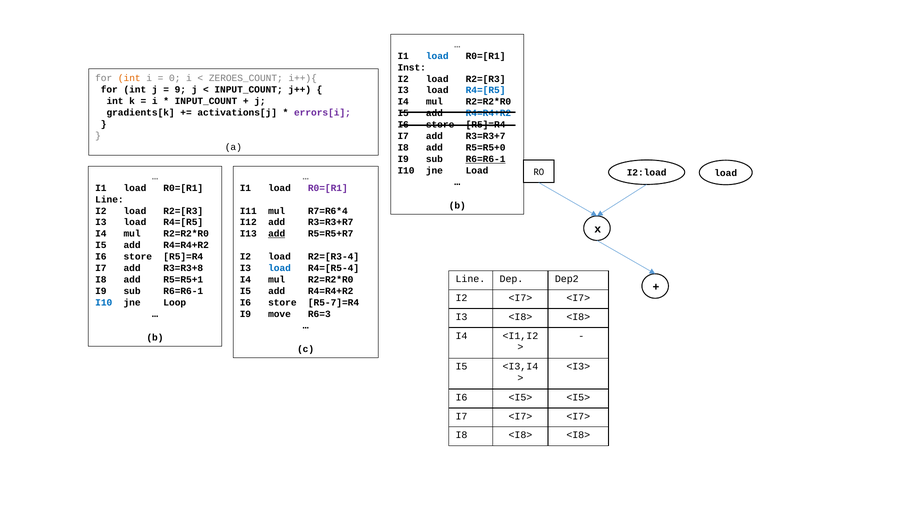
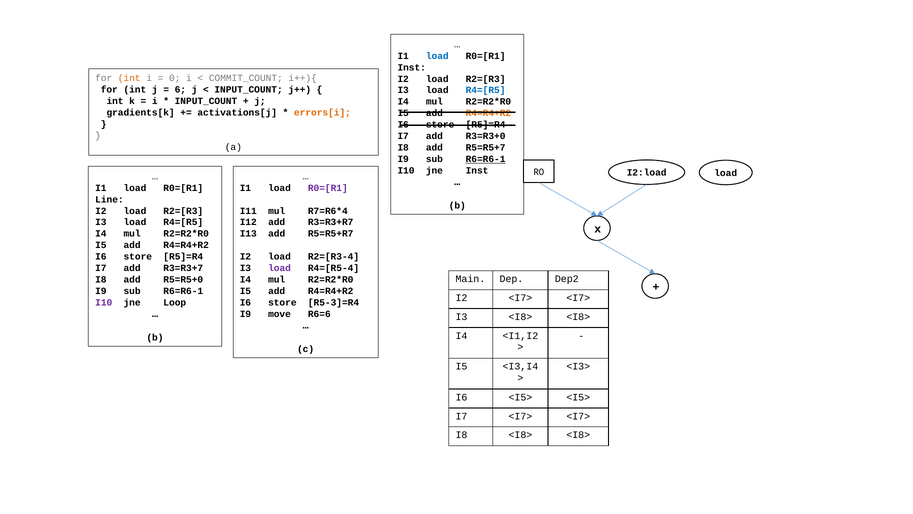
ZEROES_COUNT: ZEROES_COUNT -> COMMIT_COUNT (246, 78)
9: 9 -> 6 (180, 90)
errors[i colour: purple -> orange (322, 112)
R4=R4+R2 colour: blue -> orange (488, 113)
R3=R3+7: R3=R3+7 -> R3=R3+0 (486, 136)
R5=R5+0: R5=R5+0 -> R5=R5+7 (486, 147)
jne Load: Load -> Inst (477, 170)
add underline: present -> none (277, 234)
R3=R3+8: R3=R3+8 -> R3=R3+7 (183, 268)
load colour: blue -> purple (280, 268)
Line: Line -> Main (470, 279)
R5=R5+1: R5=R5+1 -> R5=R5+0 (183, 279)
I10 colour: blue -> purple (104, 302)
R5-7]=R4: R5-7]=R4 -> R5-3]=R4 (334, 302)
R6=3: R6=3 -> R6=6 (319, 314)
